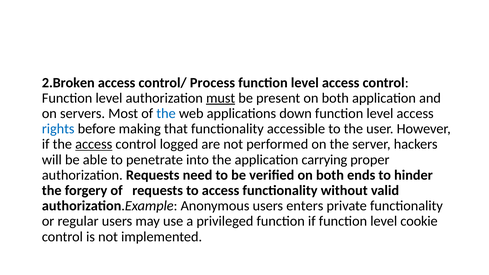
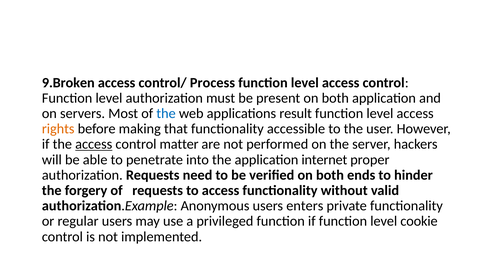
2.Broken: 2.Broken -> 9.Broken (68, 83)
must underline: present -> none (221, 98)
down: down -> result (296, 113)
rights colour: blue -> orange (58, 129)
logged: logged -> matter (179, 144)
carrying: carrying -> internet (324, 160)
